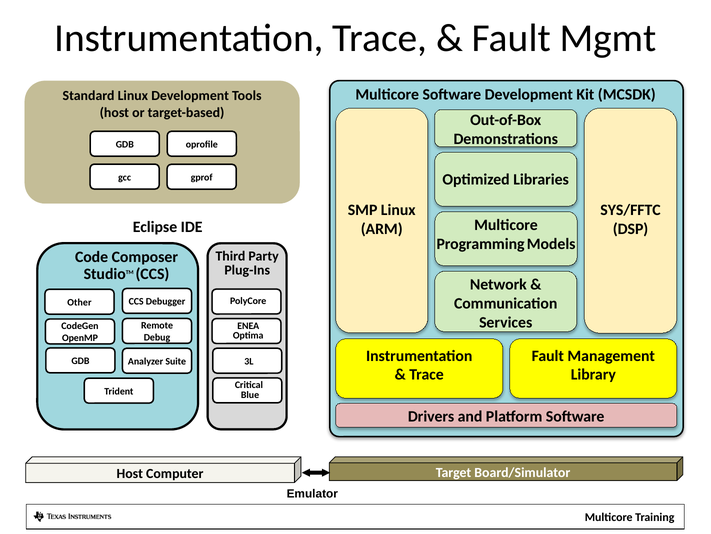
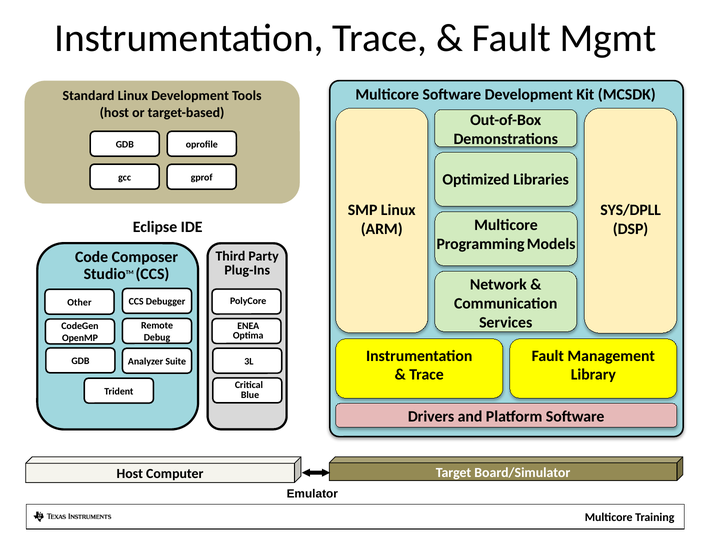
SYS/FFTC: SYS/FFTC -> SYS/DPLL (631, 210)
